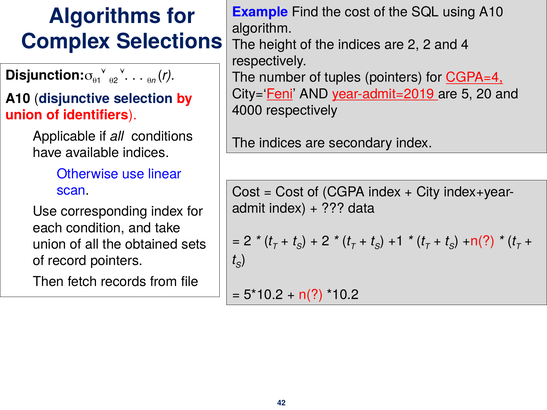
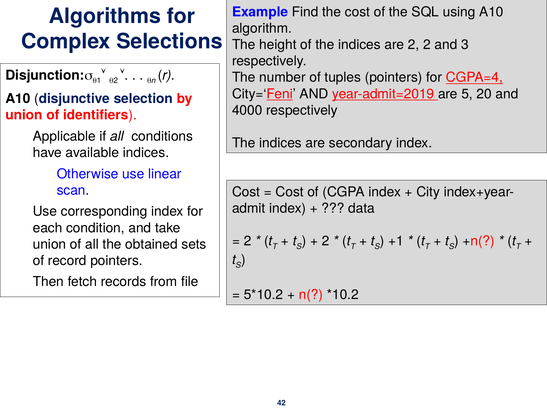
4: 4 -> 3 (465, 45)
